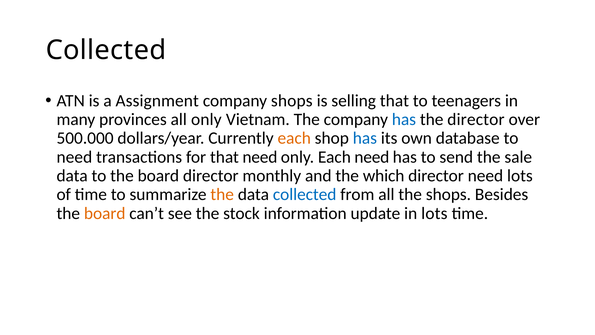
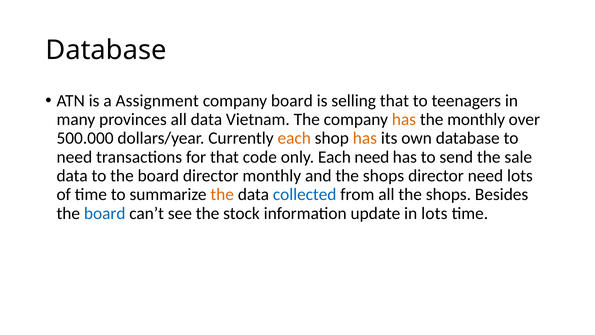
Collected: Collected -> Database (106, 50)
company shops: shops -> board (292, 101)
all only: only -> data (206, 119)
has colour: blue -> orange (404, 119)
the director: director -> monthly (476, 119)
has colour: blue -> orange (365, 138)
that need: need -> code (260, 157)
and the which: which -> shops (384, 176)
board colour: orange -> blue (105, 213)
